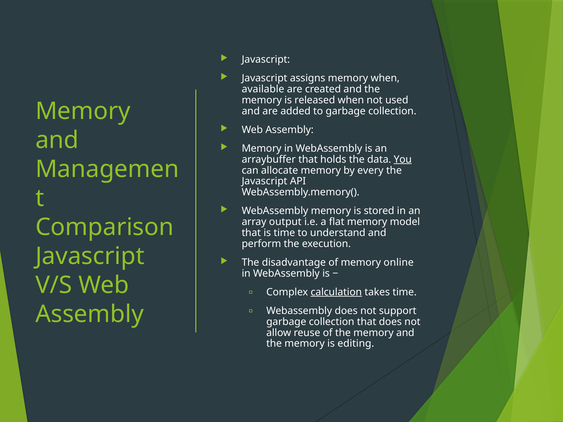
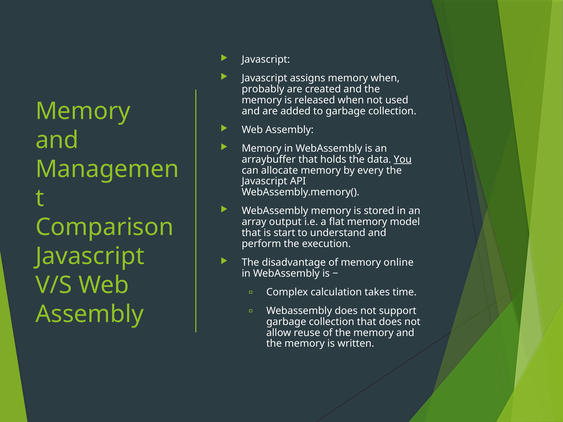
available: available -> probably (263, 89)
is time: time -> start (284, 233)
calculation underline: present -> none (336, 292)
editing: editing -> written (356, 344)
